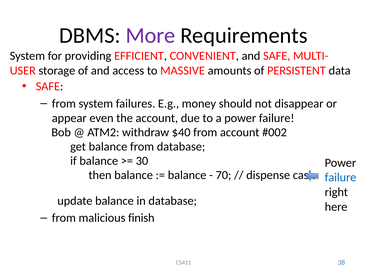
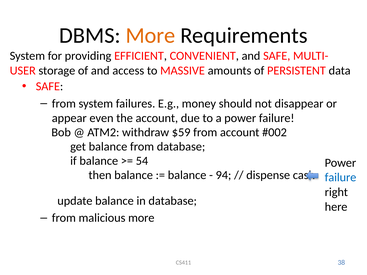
More colour: purple -> orange (150, 36)
$40: $40 -> $59 (181, 133)
30: 30 -> 54 (142, 161)
70: 70 -> 94 (223, 175)
malicious finish: finish -> more (141, 218)
